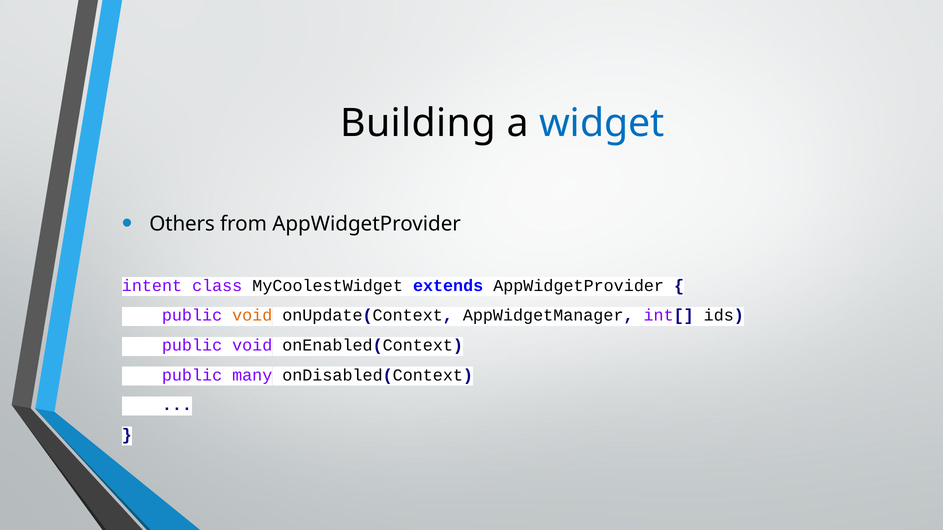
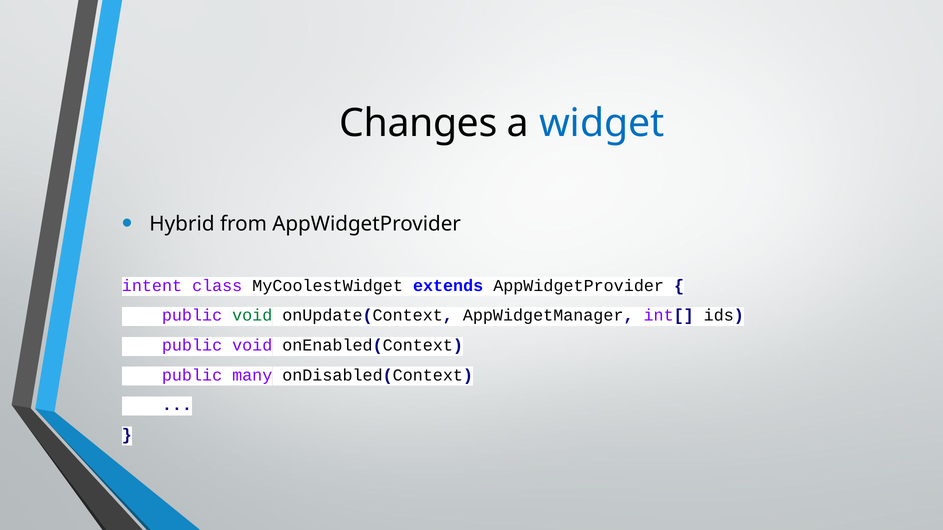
Building: Building -> Changes (418, 124)
Others: Others -> Hybrid (182, 224)
void colour: orange -> green (252, 316)
